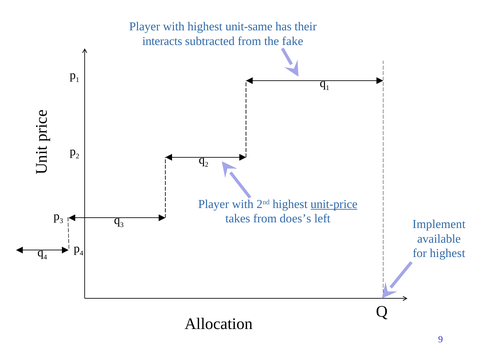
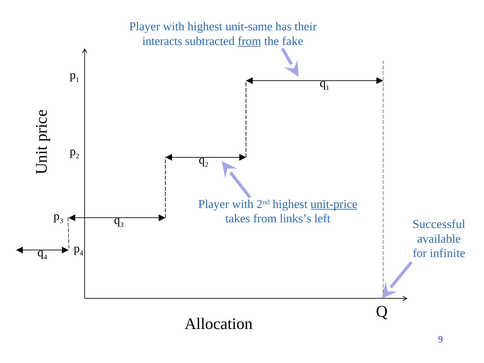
from underline: none -> present (249, 41)
does’s: does’s -> links’s (296, 219)
Implement: Implement -> Successful (439, 224)
for highest: highest -> infinite (447, 253)
